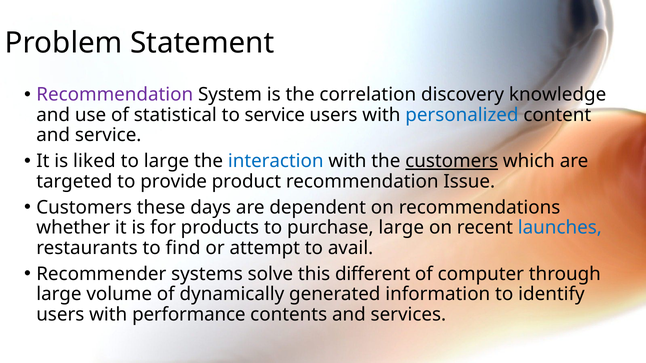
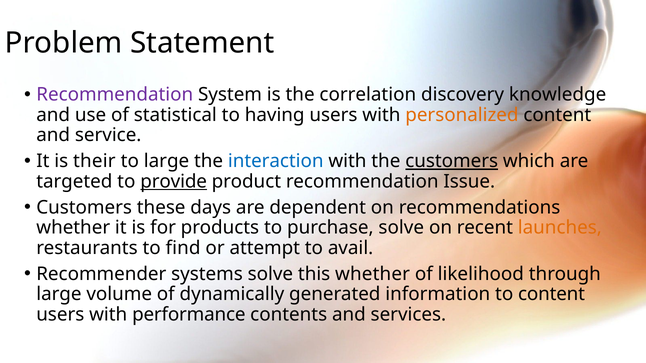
to service: service -> having (275, 115)
personalized colour: blue -> orange (462, 115)
liked: liked -> their (94, 161)
provide underline: none -> present (174, 182)
purchase large: large -> solve (401, 228)
launches colour: blue -> orange (560, 228)
this different: different -> whether (373, 274)
computer: computer -> likelihood (481, 274)
to identify: identify -> content (552, 294)
